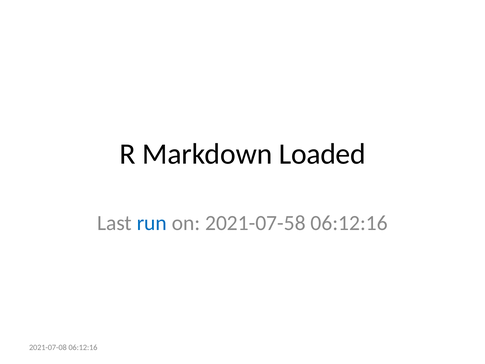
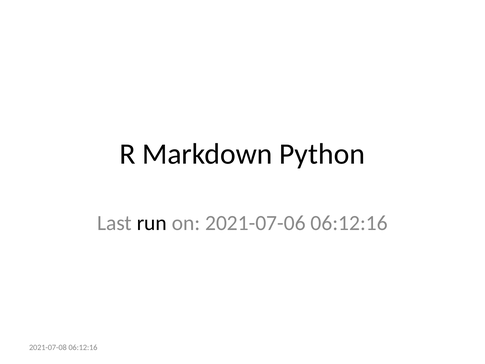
Loaded: Loaded -> Python (322, 154)
run colour: blue -> black (152, 223)
2021-07-58: 2021-07-58 -> 2021-07-06 (255, 223)
